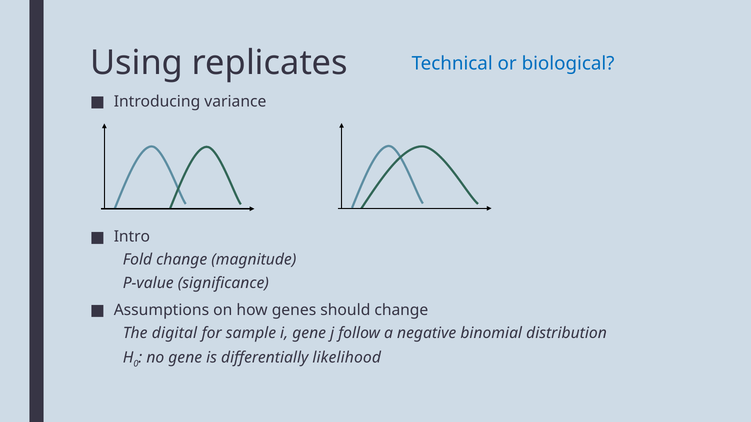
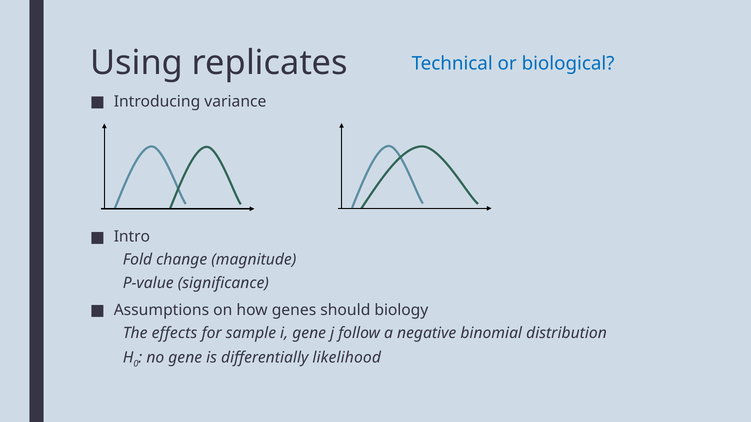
should change: change -> biology (401, 310)
digital: digital -> effects (174, 333)
